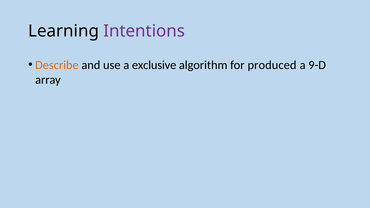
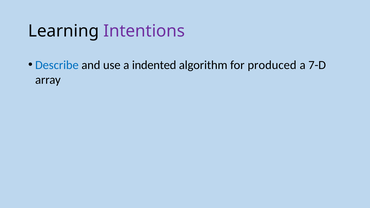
Describe colour: orange -> blue (57, 65)
exclusive: exclusive -> indented (154, 65)
9-D: 9-D -> 7-D (317, 65)
